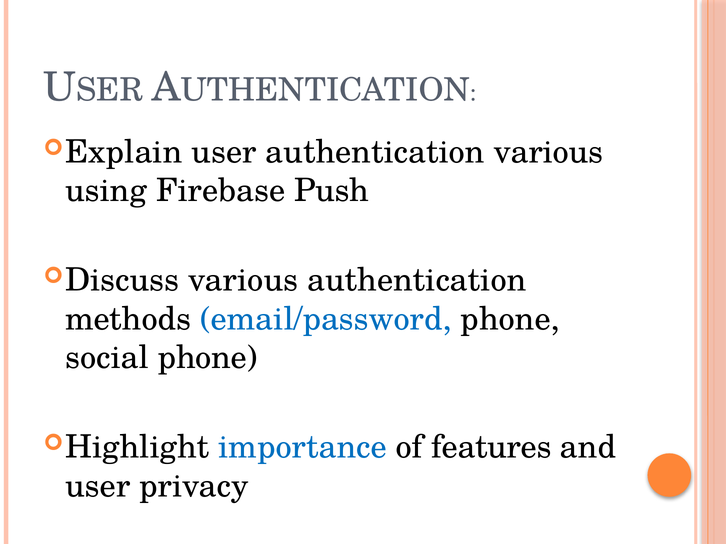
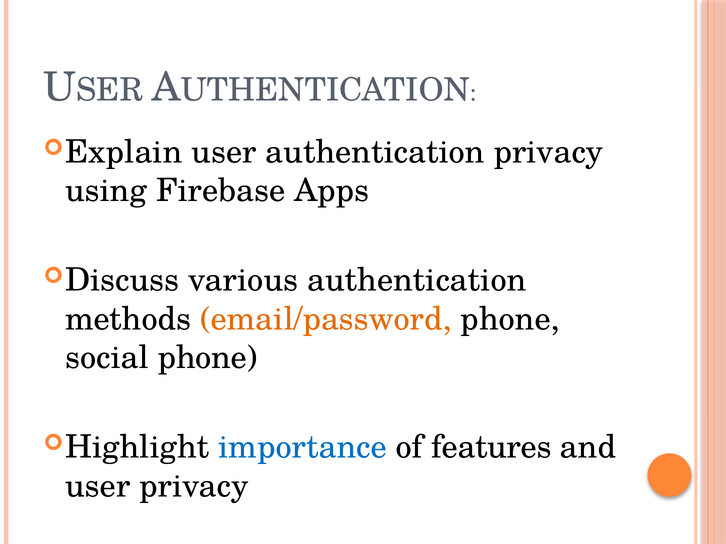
authentication various: various -> privacy (548, 152)
Push: Push -> Apps (332, 191)
email/password colour: blue -> orange (326, 319)
